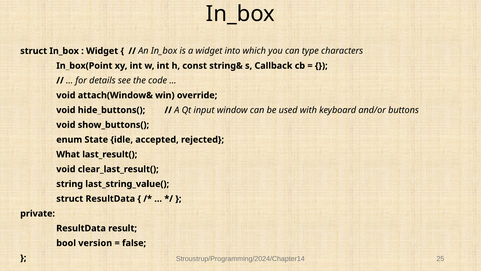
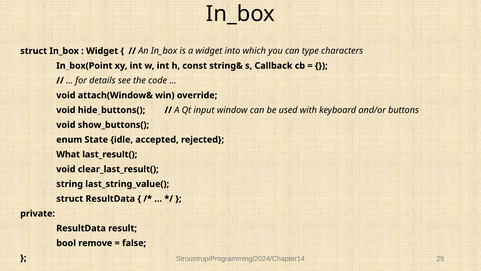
version: version -> remove (95, 243)
